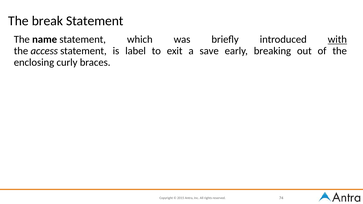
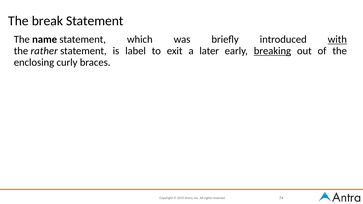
access: access -> rather (44, 51)
save: save -> later (209, 51)
breaking underline: none -> present (272, 51)
